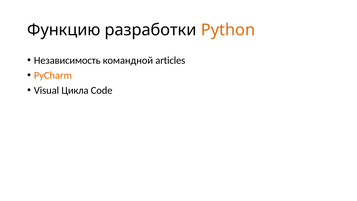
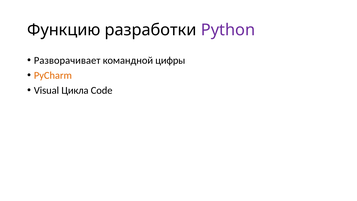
Python colour: orange -> purple (228, 30)
Независимость: Независимость -> Разворачивает (67, 60)
articles: articles -> цифры (170, 60)
